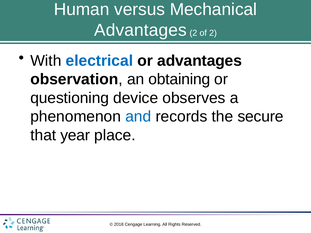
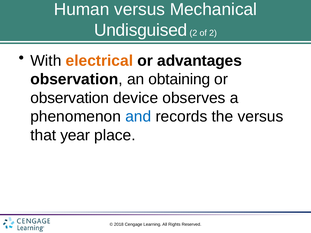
Advantages: Advantages -> Undisguised (141, 30)
electrical colour: blue -> orange (99, 61)
questioning: questioning -> observation (70, 98)
the secure: secure -> versus (260, 117)
